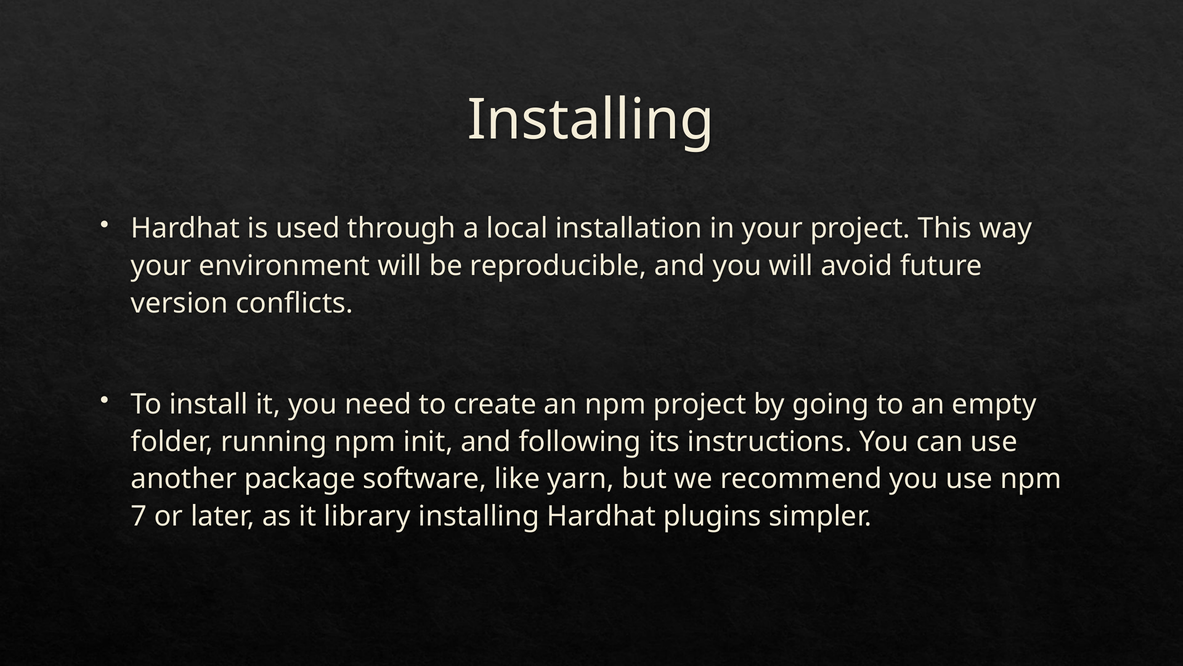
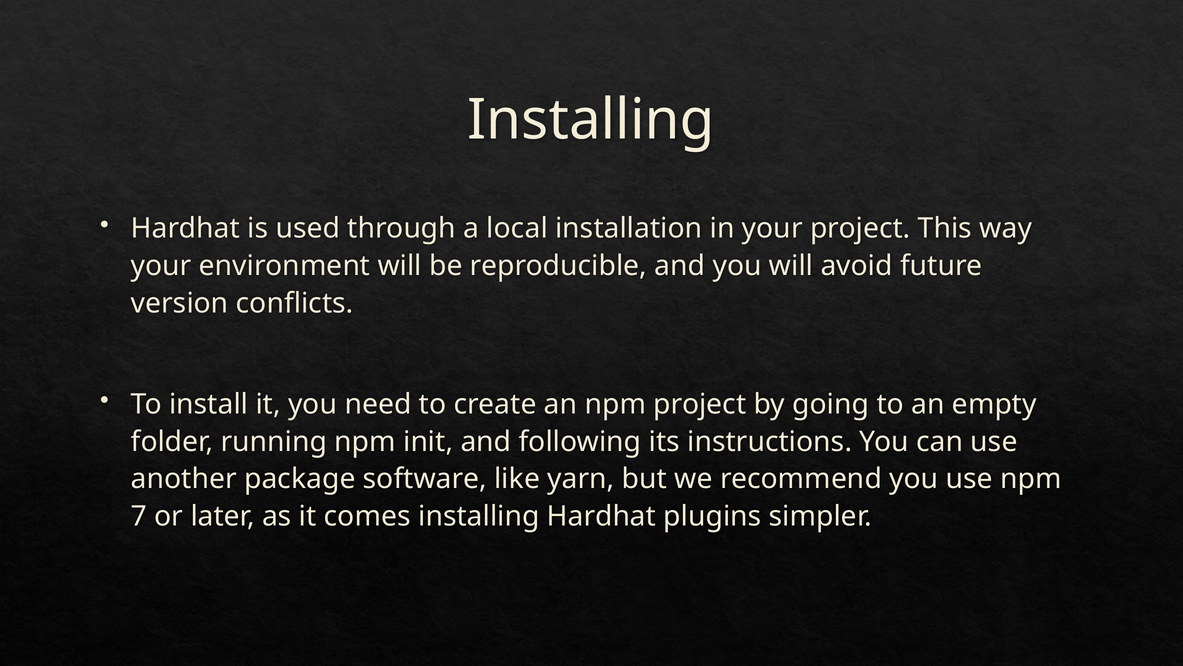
library: library -> comes (367, 516)
